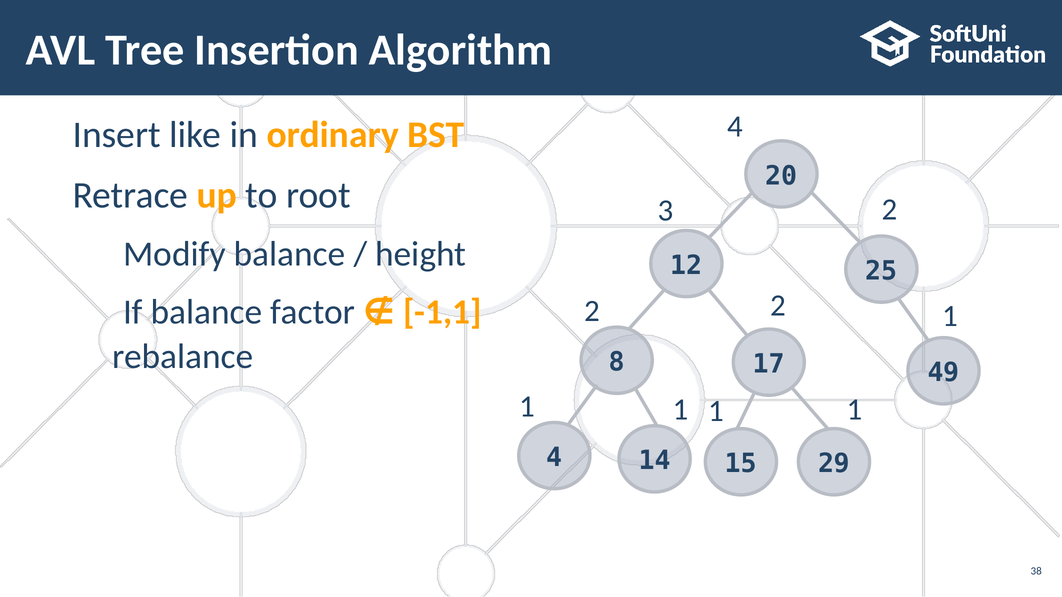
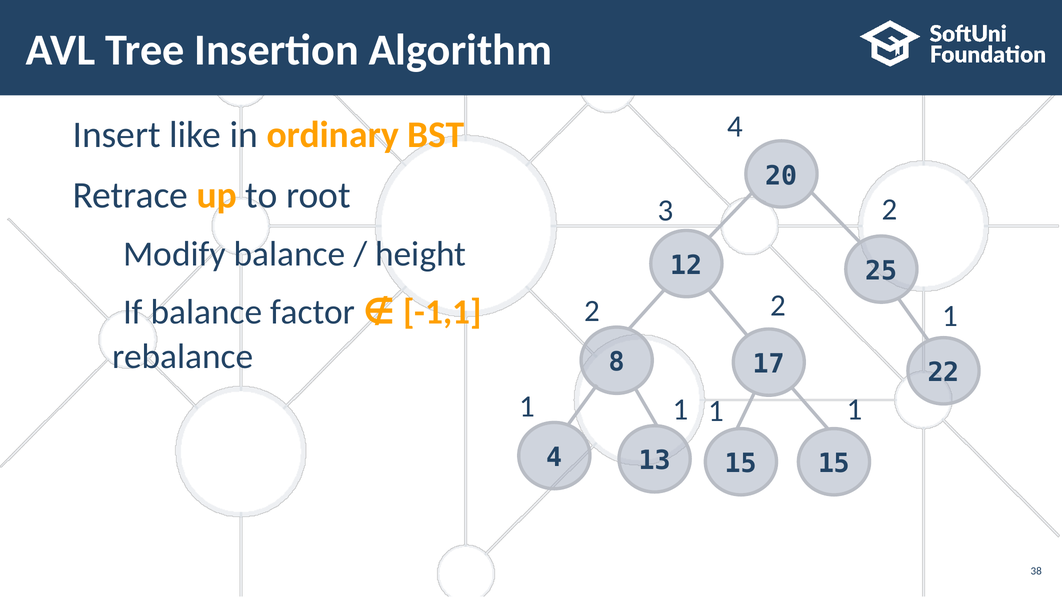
49: 49 -> 22 (943, 373)
14: 14 -> 13 (655, 461)
15 29: 29 -> 15 (834, 464)
